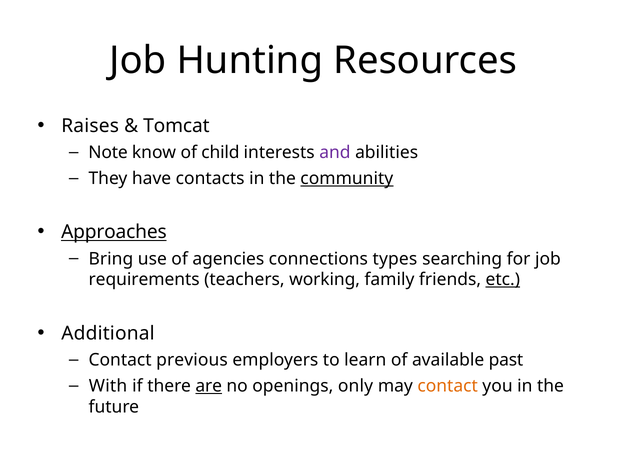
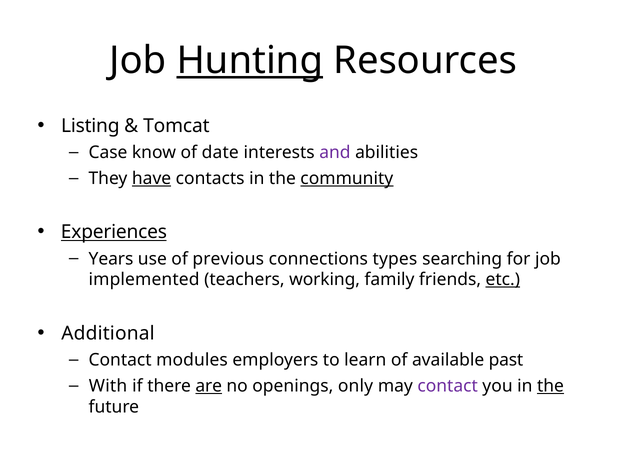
Hunting underline: none -> present (250, 61)
Raises: Raises -> Listing (90, 126)
Note: Note -> Case (108, 152)
child: child -> date (220, 152)
have underline: none -> present (152, 178)
Approaches: Approaches -> Experiences (114, 232)
Bring: Bring -> Years (111, 258)
agencies: agencies -> previous (228, 258)
requirements: requirements -> implemented (144, 279)
previous: previous -> modules (192, 359)
contact colour: orange -> purple (448, 385)
the underline: none -> present (550, 385)
